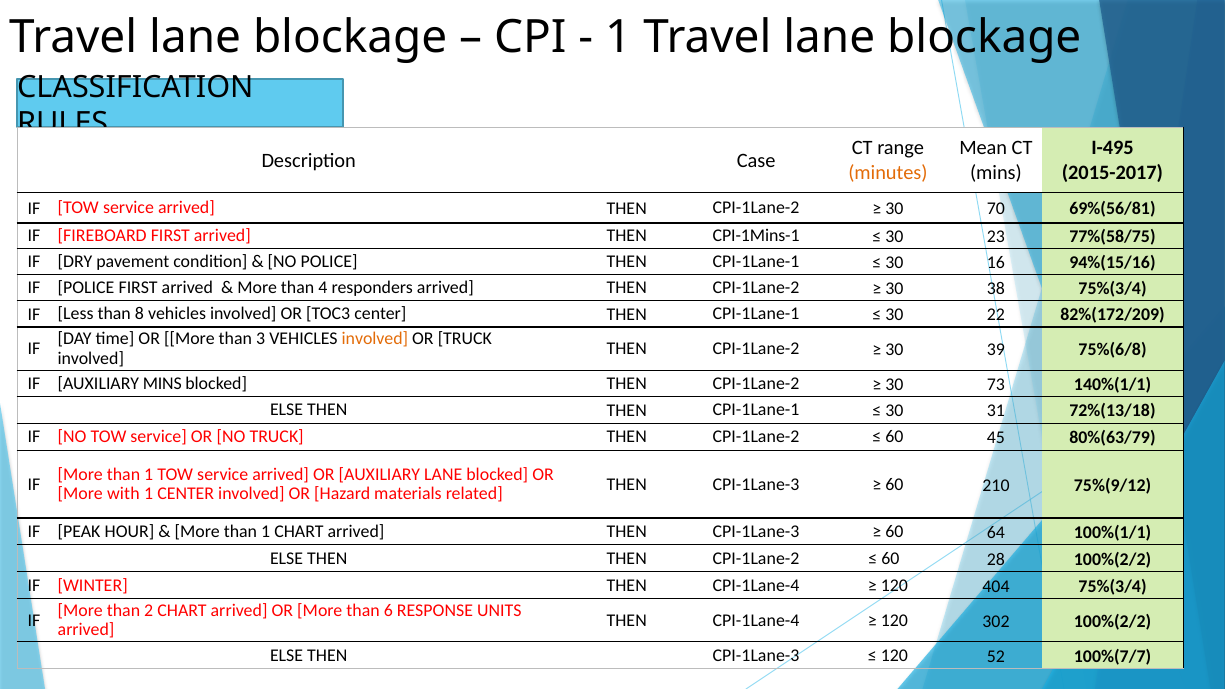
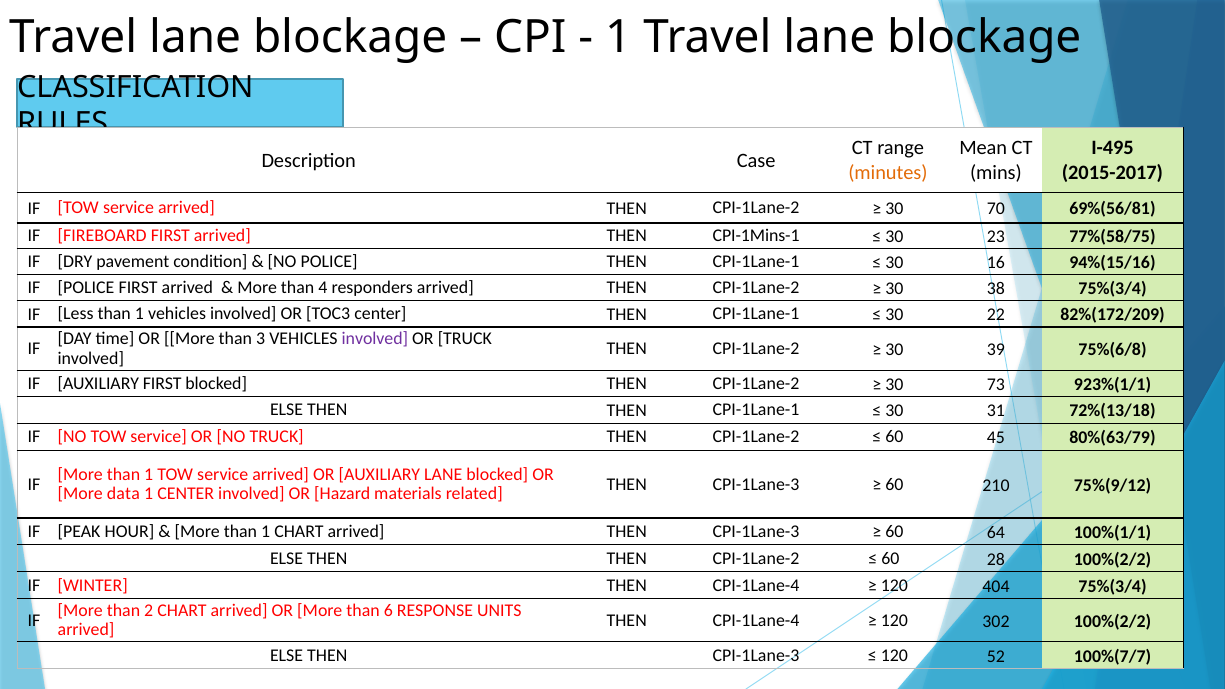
Less than 8: 8 -> 1 (139, 314)
involved colour: orange -> purple (375, 339)
AUXILIARY MINS: MINS -> FIRST (162, 383)
140%(1/1: 140%(1/1 -> 923%(1/1 (1113, 384)
with: with -> data (123, 494)
